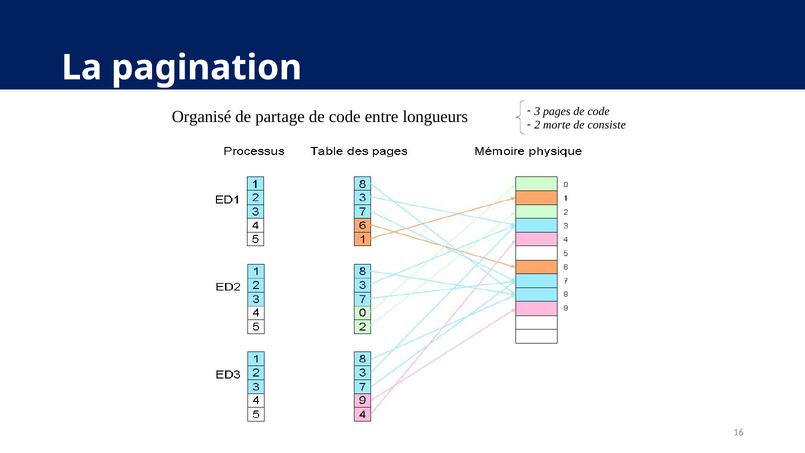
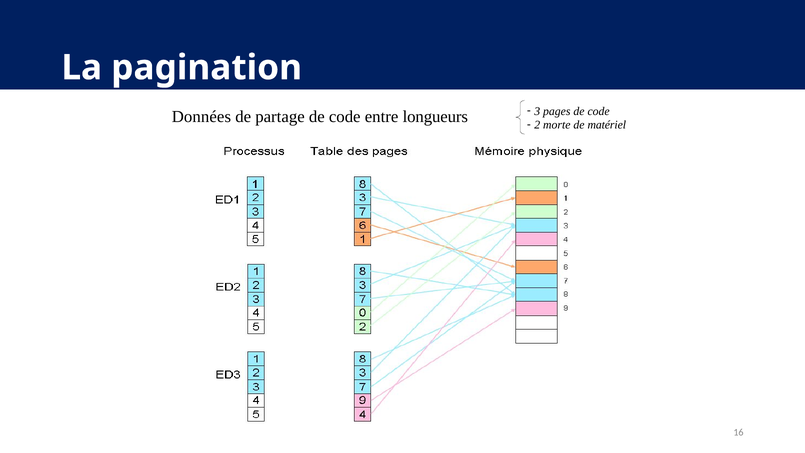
Organisé: Organisé -> Données (201, 117)
consiste: consiste -> matériel (607, 125)
